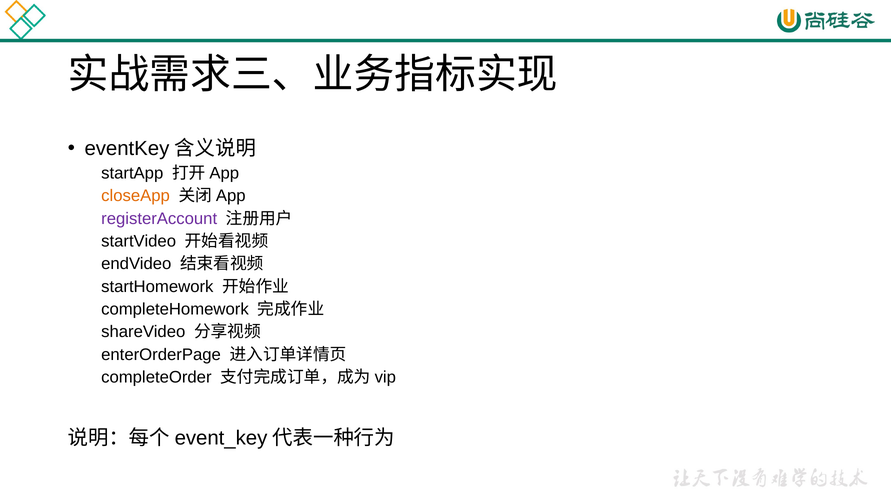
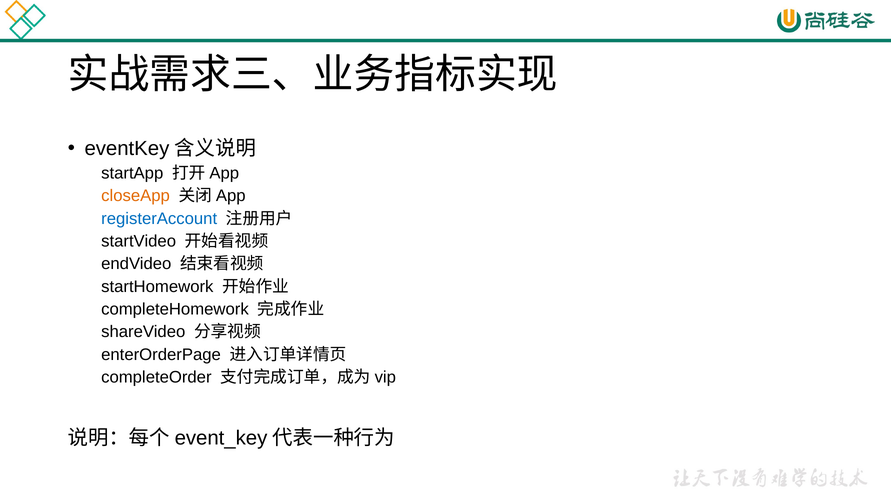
registerAccount colour: purple -> blue (159, 219)
